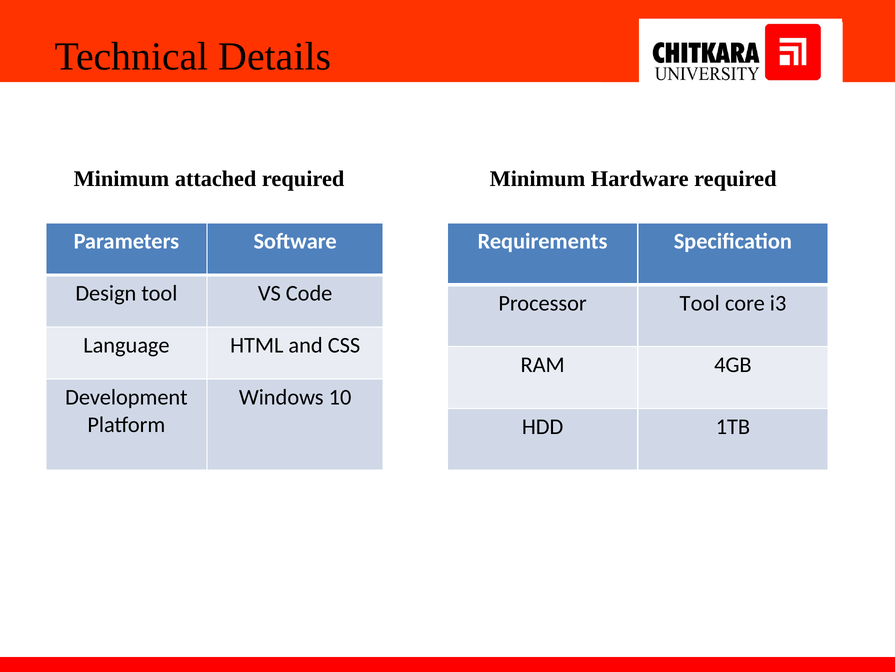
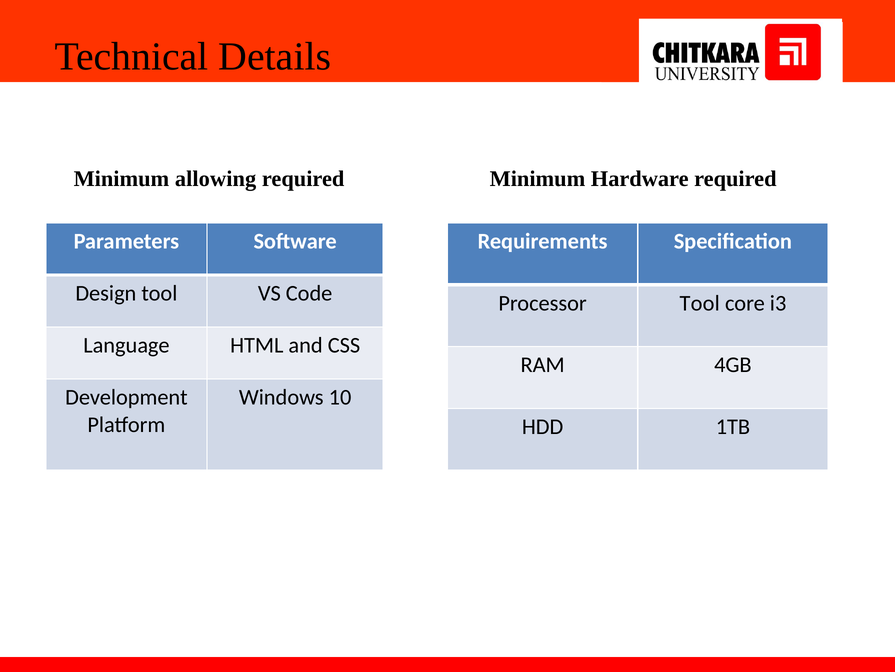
attached: attached -> allowing (216, 179)
